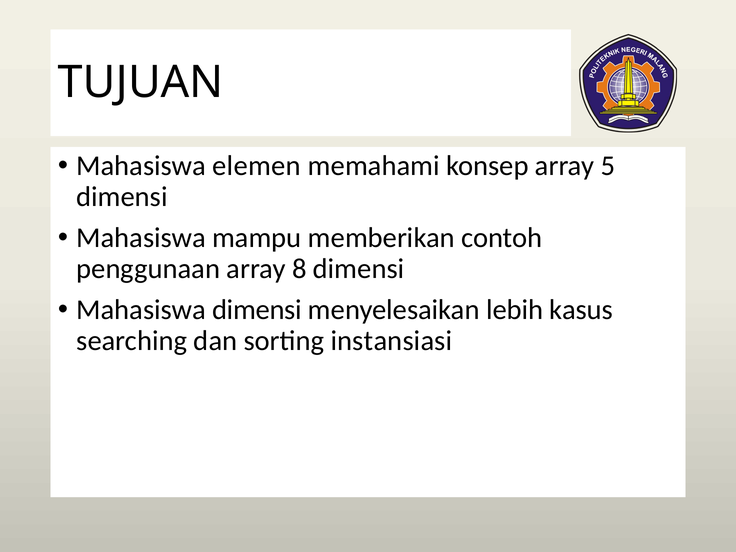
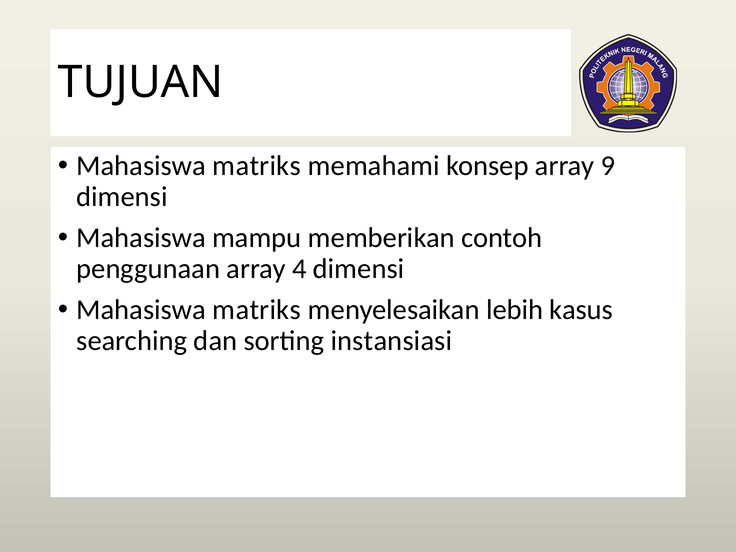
elemen: elemen -> matriks (257, 166)
5: 5 -> 9 (608, 166)
8: 8 -> 4 (299, 269)
dimensi: dimensi -> matriks (257, 310)
